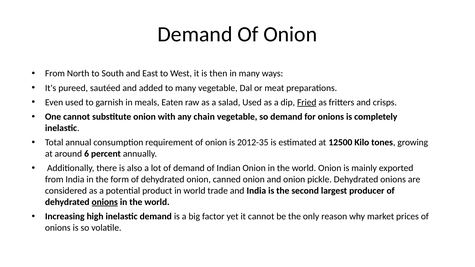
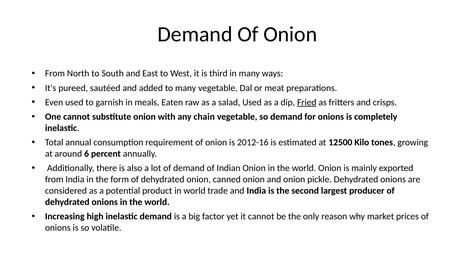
then: then -> third (218, 74)
2012-35: 2012-35 -> 2012-16 (253, 143)
onions underline: present -> none (105, 202)
